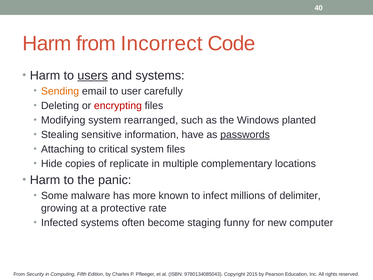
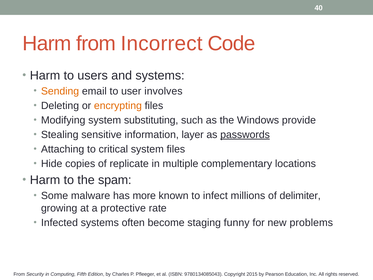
users underline: present -> none (93, 75)
carefully: carefully -> involves (163, 91)
encrypting colour: red -> orange (118, 106)
rearranged: rearranged -> substituting (151, 120)
planted: planted -> provide (299, 120)
have: have -> layer (193, 135)
panic: panic -> spam (115, 180)
computer: computer -> problems (311, 222)
